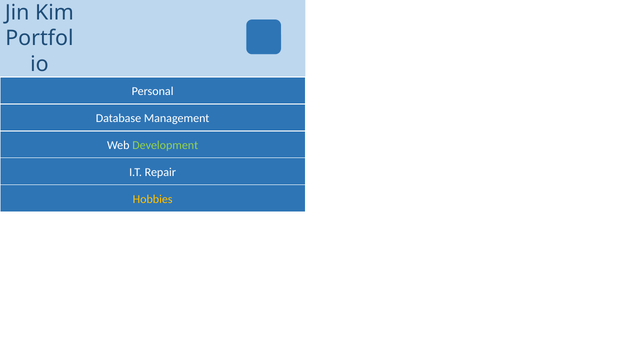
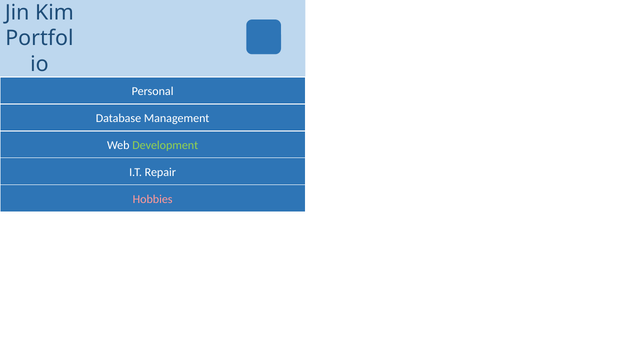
Hobbies colour: yellow -> pink (153, 199)
